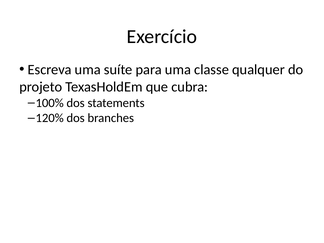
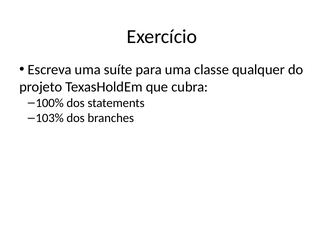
120%: 120% -> 103% (50, 118)
